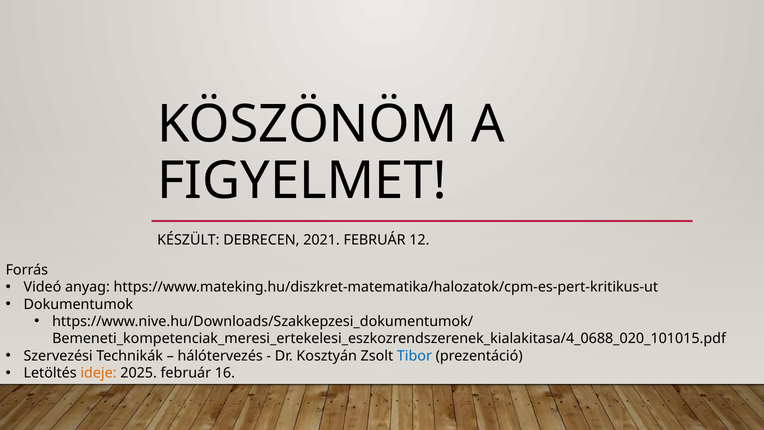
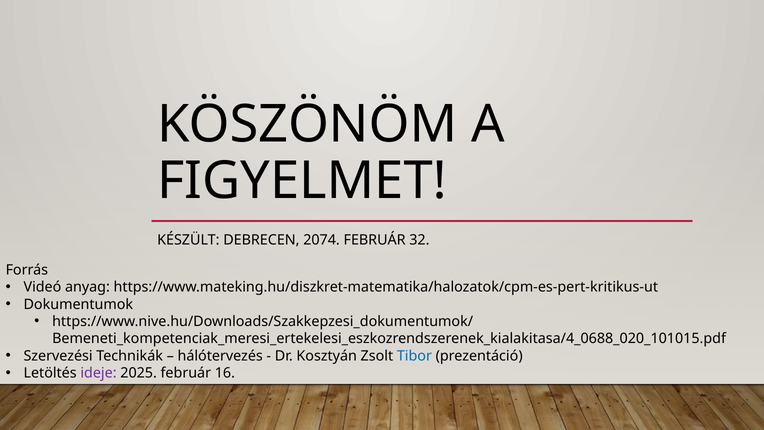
2021: 2021 -> 2074 (322, 240)
12: 12 -> 32 (419, 240)
ideje colour: orange -> purple (99, 373)
